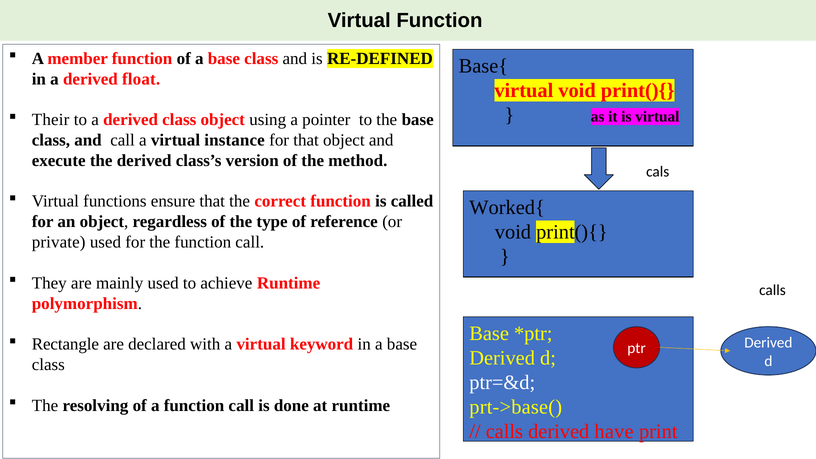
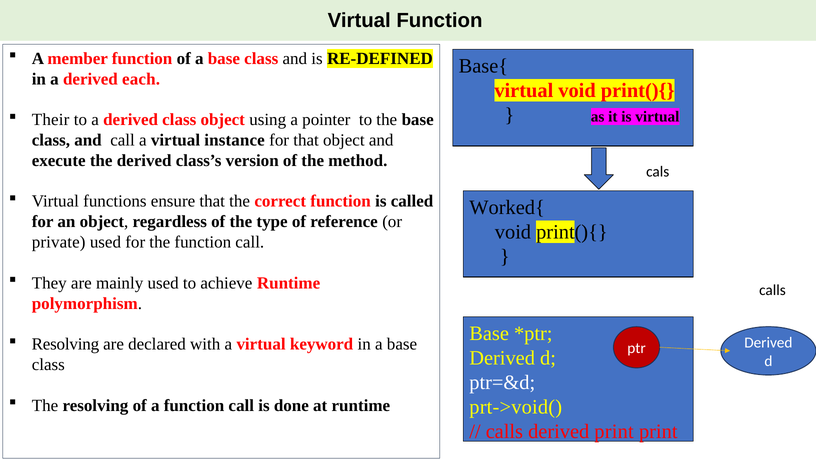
float: float -> each (141, 79)
Rectangle: Rectangle -> Resolving (65, 344)
prt->base(: prt->base( -> prt->void( (516, 407)
derived have: have -> print (614, 431)
